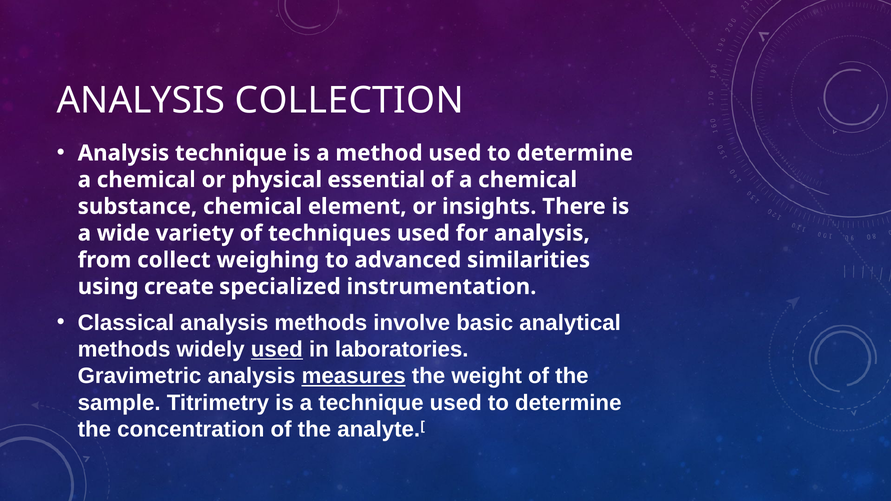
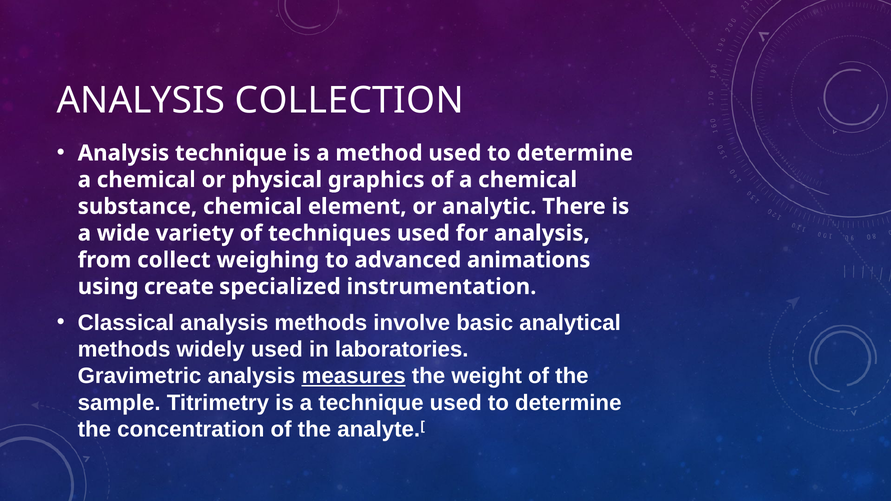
essential: essential -> graphics (376, 180)
insights: insights -> analytic (489, 207)
similarities: similarities -> animations (529, 260)
used underline: present -> none (277, 350)
